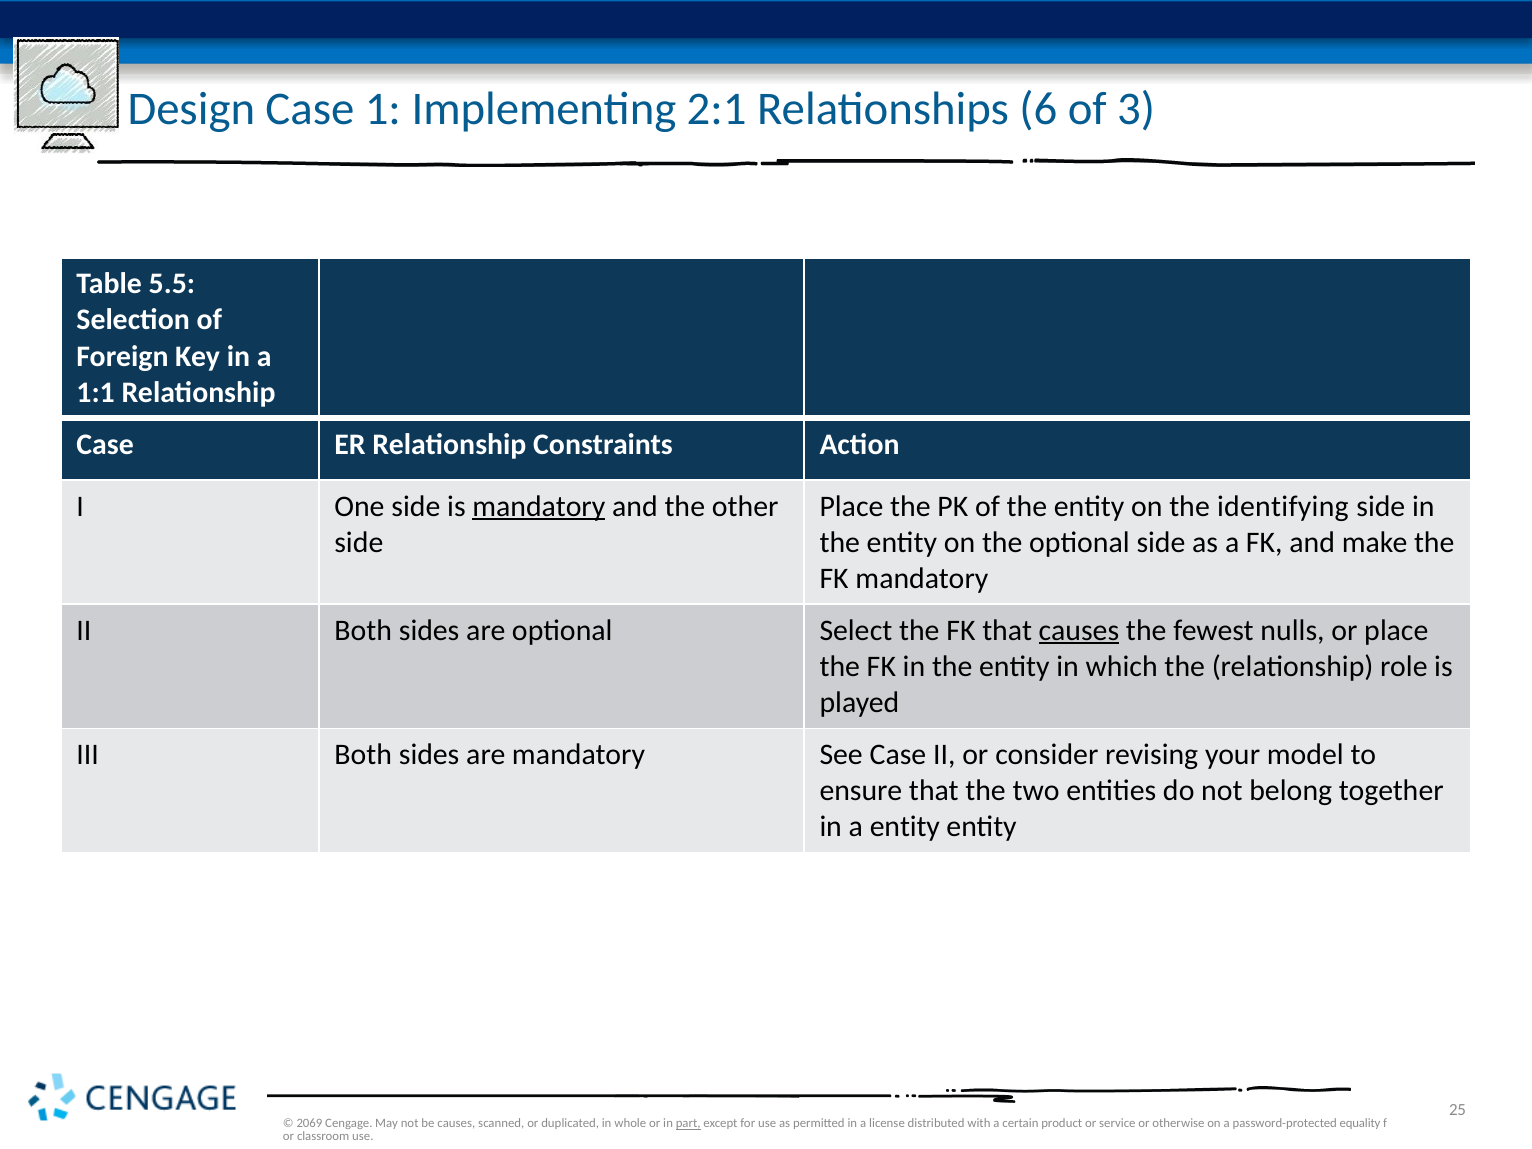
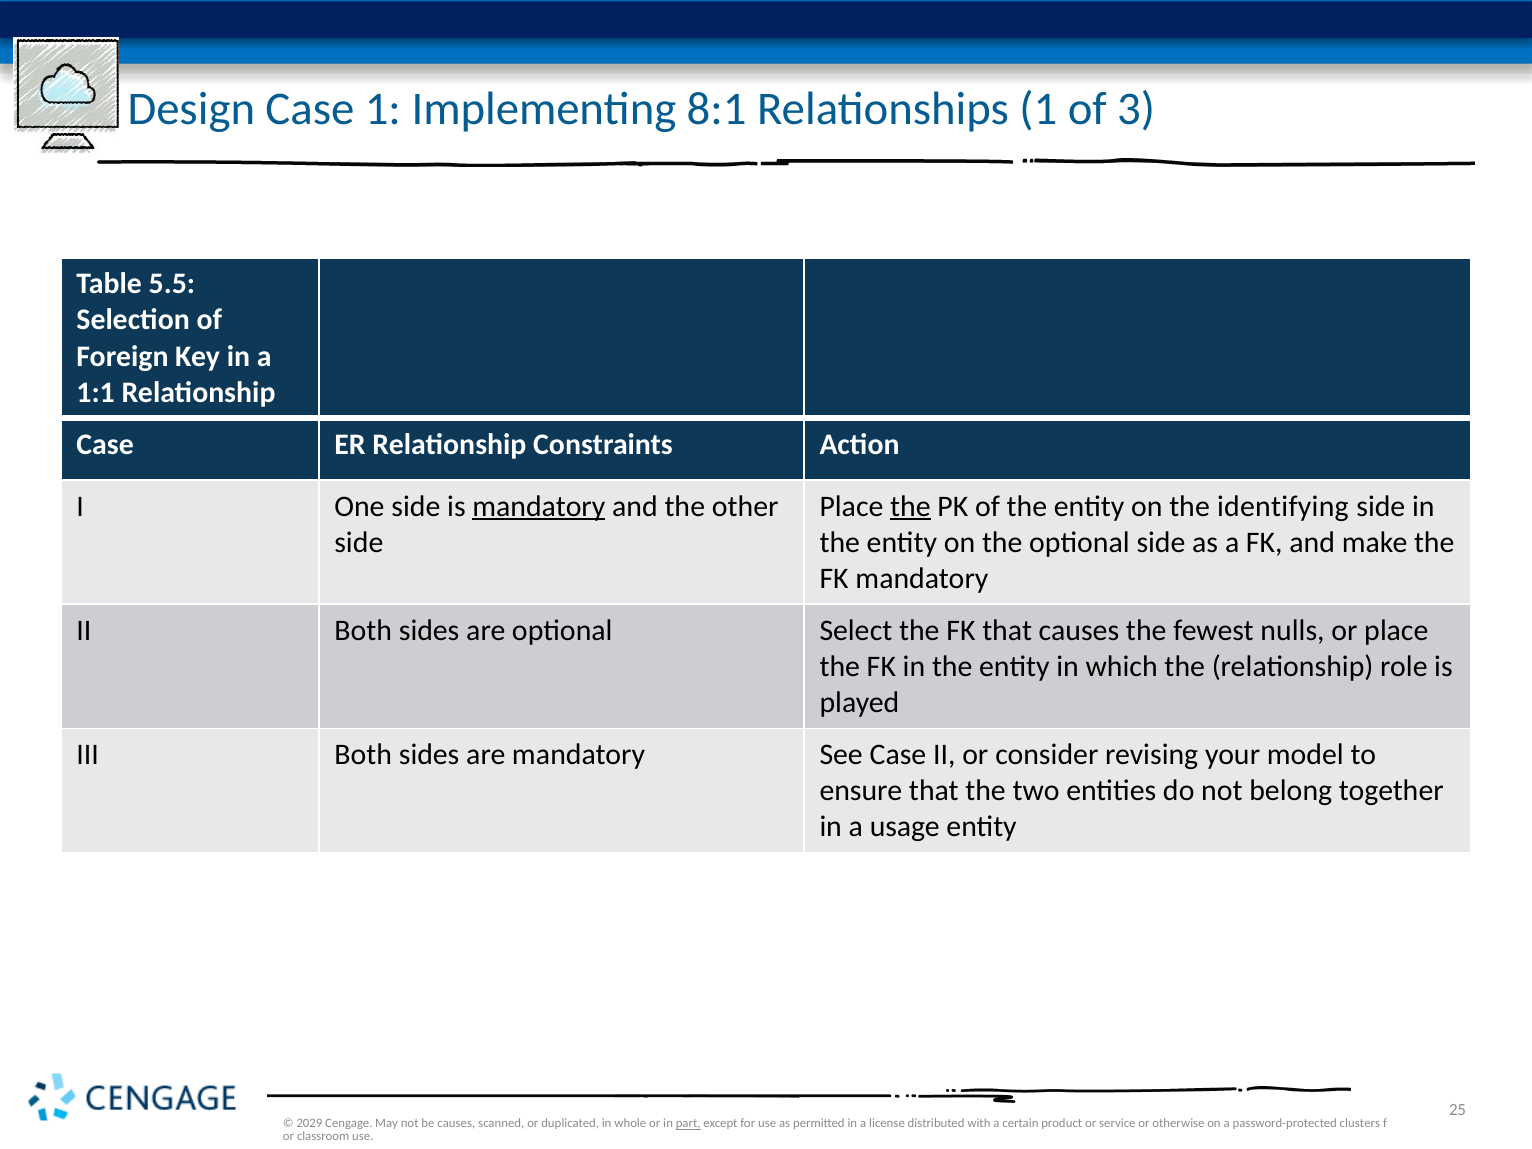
2:1: 2:1 -> 8:1 (717, 109)
Relationships 6: 6 -> 1 (1038, 109)
the underline: none -> present (910, 506)
causes underline: present -> none (1079, 631)
a entity: entity -> usage (905, 827)
2069: 2069 -> 2029 (309, 1123)
equality: equality -> clusters (1360, 1123)
